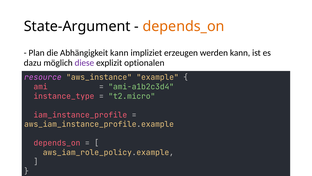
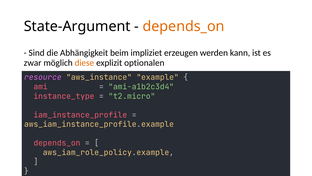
Plan: Plan -> Sind (37, 53)
Abhängigkeit kann: kann -> beim (119, 53)
dazu: dazu -> zwar (33, 63)
diese colour: purple -> orange (84, 63)
